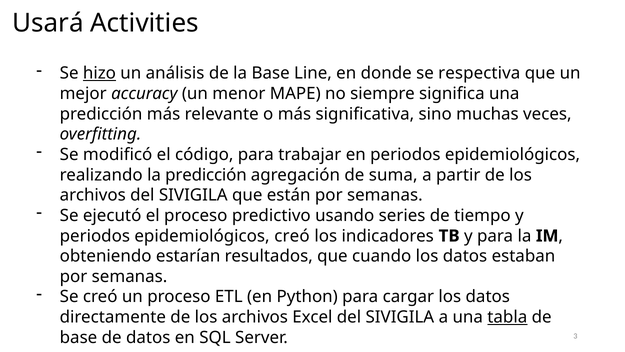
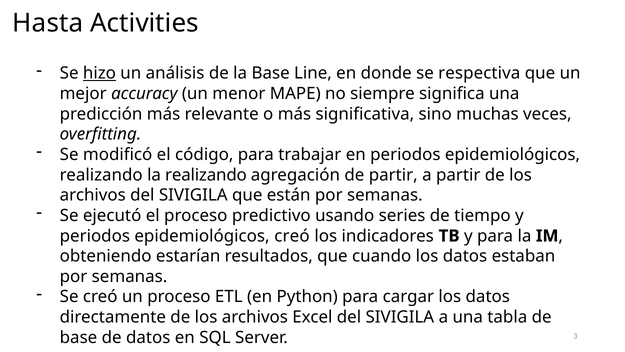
Usará: Usará -> Hasta (48, 23)
la predicción: predicción -> realizando (206, 175)
de suma: suma -> partir (393, 175)
tabla underline: present -> none (507, 317)
